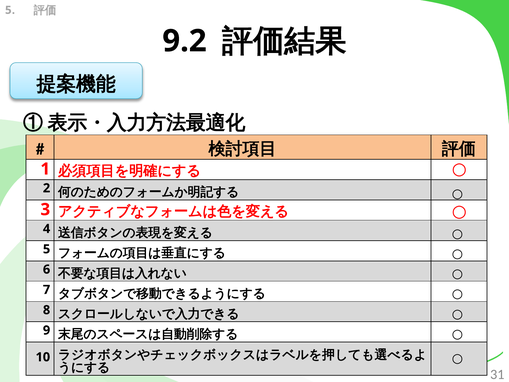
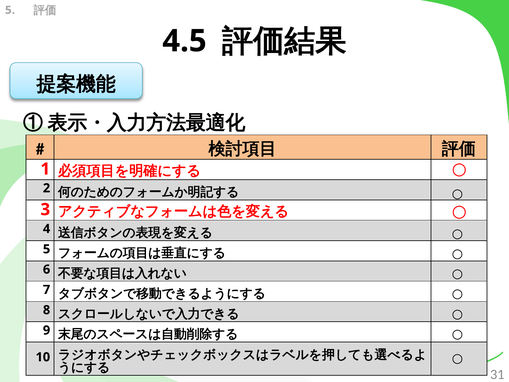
9.2: 9.2 -> 4.5 (184, 41)
